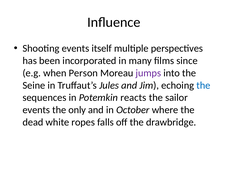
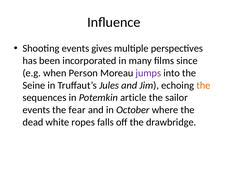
itself: itself -> gives (102, 48)
the colour: blue -> orange (203, 85)
reacts: reacts -> article (133, 98)
only: only -> fear (77, 110)
